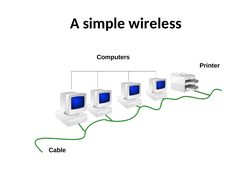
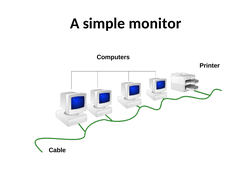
wireless: wireless -> monitor (155, 23)
